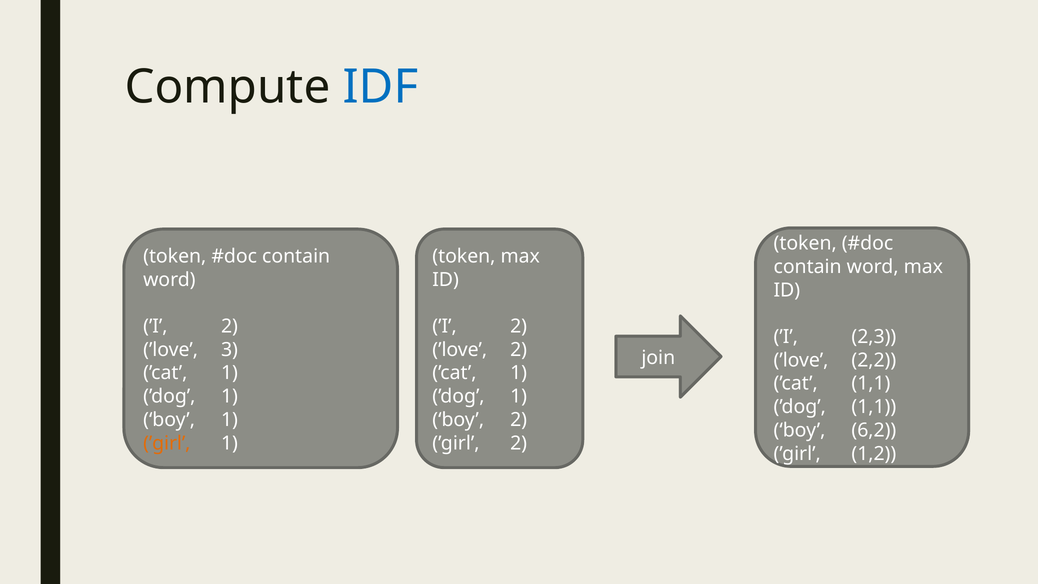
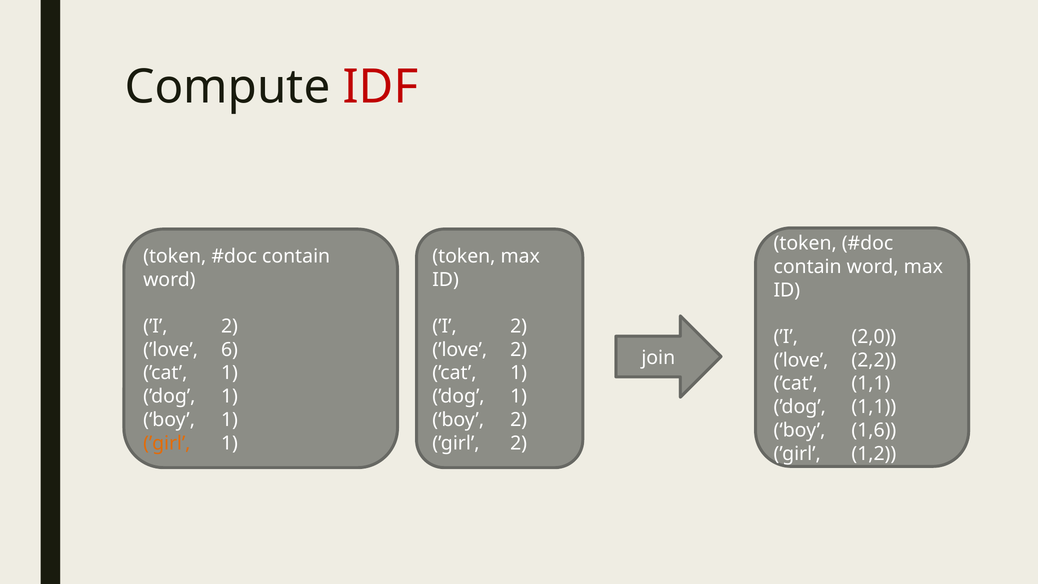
IDF colour: blue -> red (381, 87)
2,3: 2,3 -> 2,0 (874, 337)
3: 3 -> 6 (229, 350)
6,2: 6,2 -> 1,6 (874, 430)
